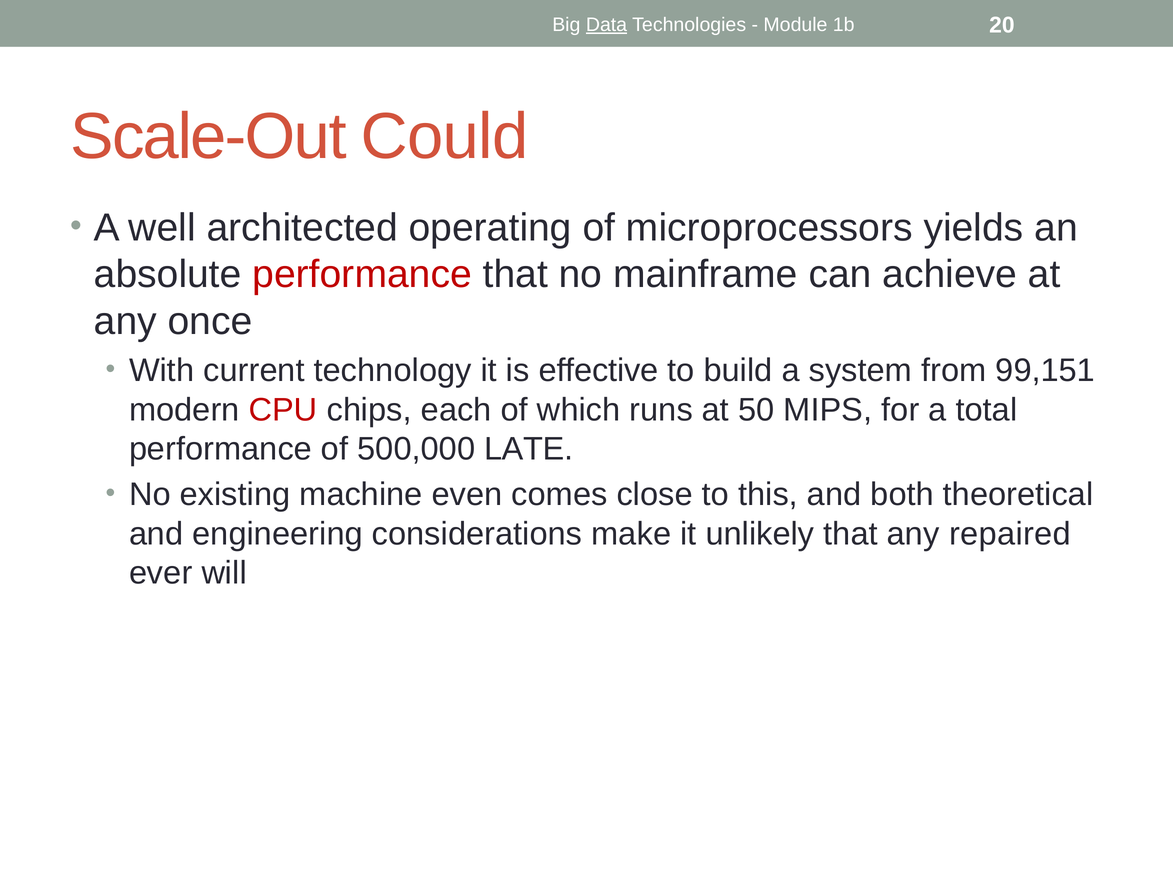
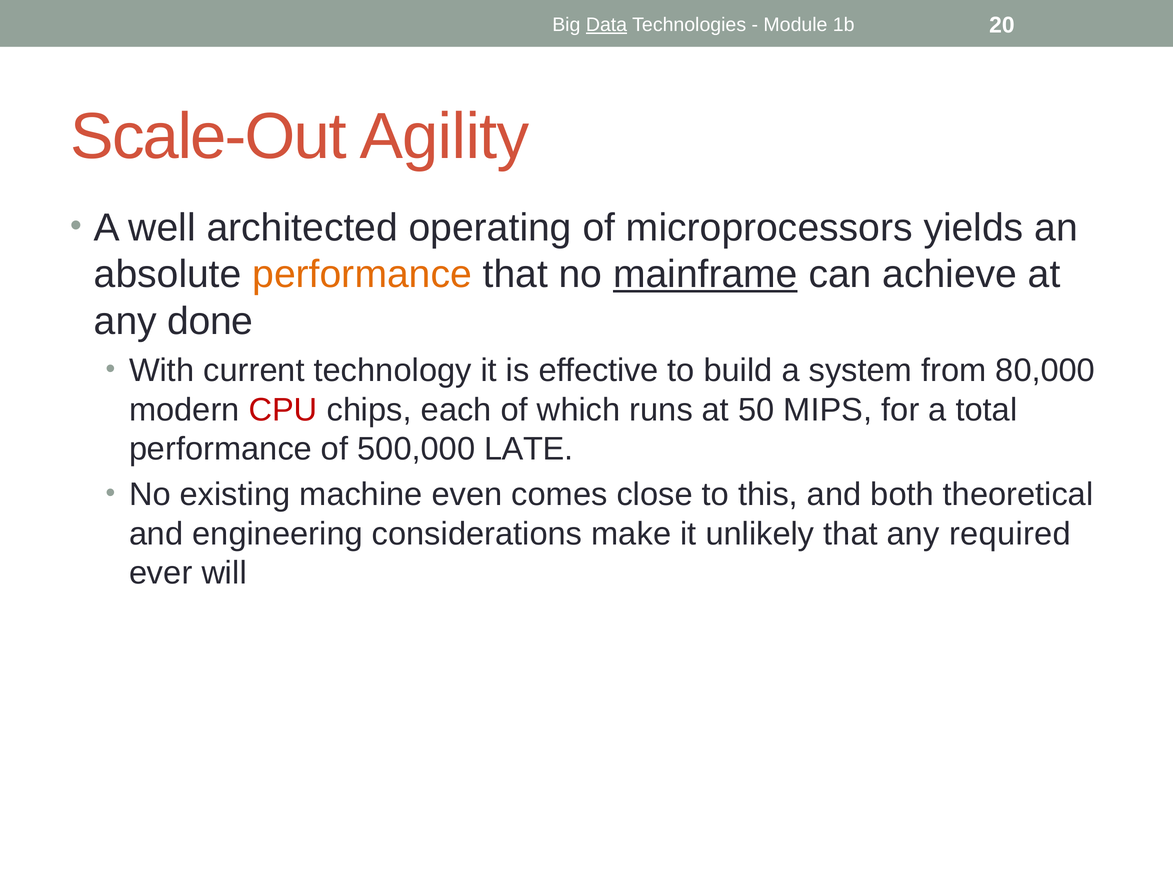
Could: Could -> Agility (445, 137)
performance colour: red -> orange (362, 274)
mainframe underline: none -> present (705, 274)
once: once -> done (210, 321)
99,151: 99,151 -> 80,000 (1045, 371)
repaired: repaired -> required (1010, 534)
